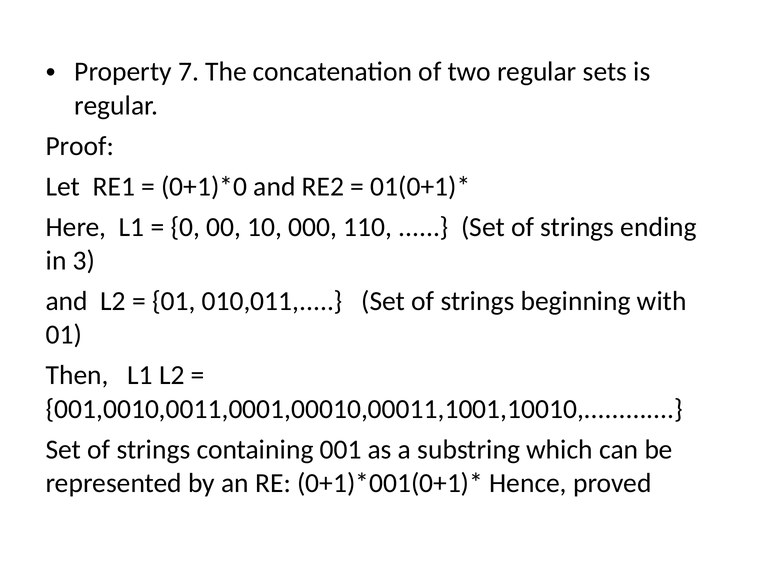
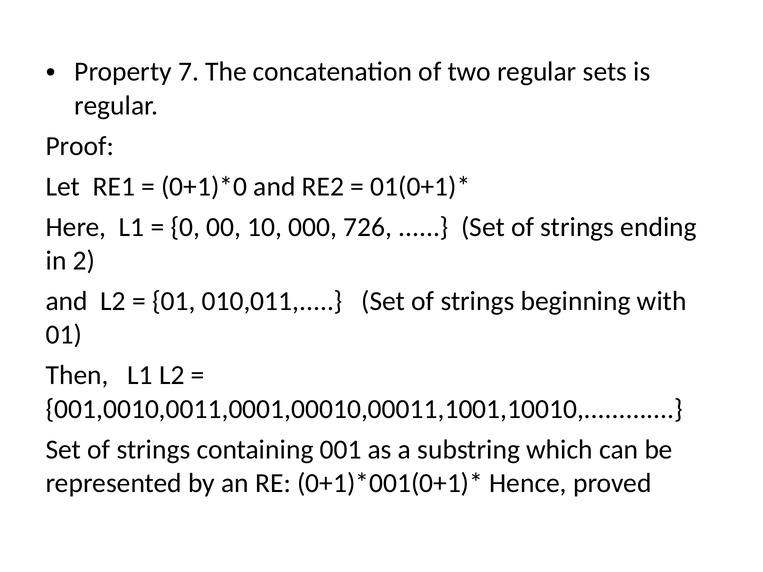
110: 110 -> 726 (368, 227)
3: 3 -> 2 (84, 261)
